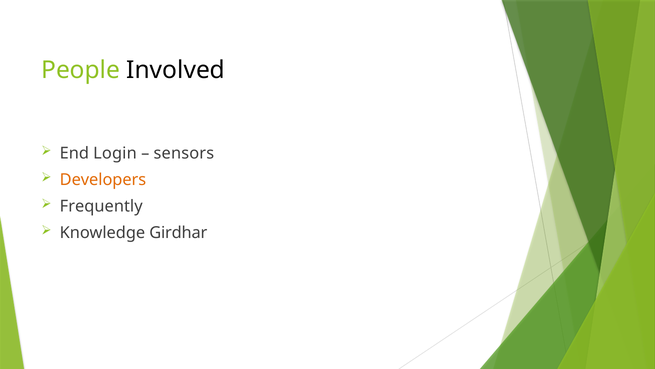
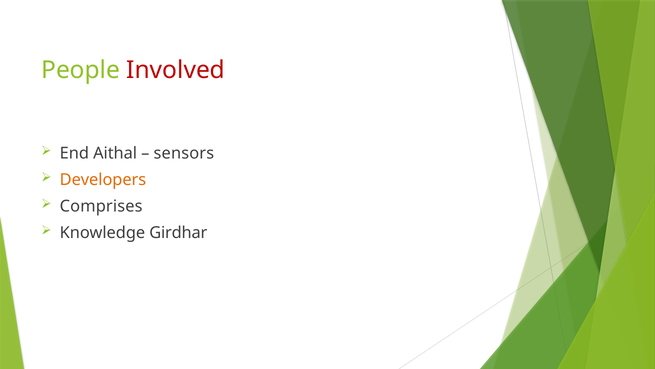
Involved colour: black -> red (176, 70)
Login: Login -> Aithal (115, 153)
Frequently: Frequently -> Comprises (101, 206)
